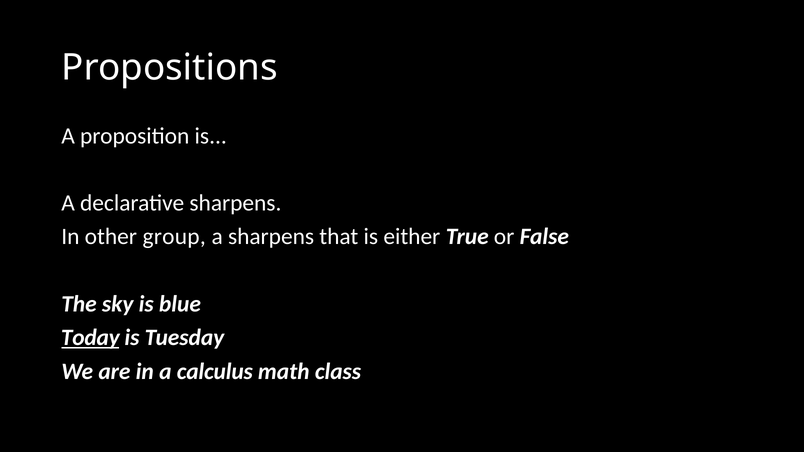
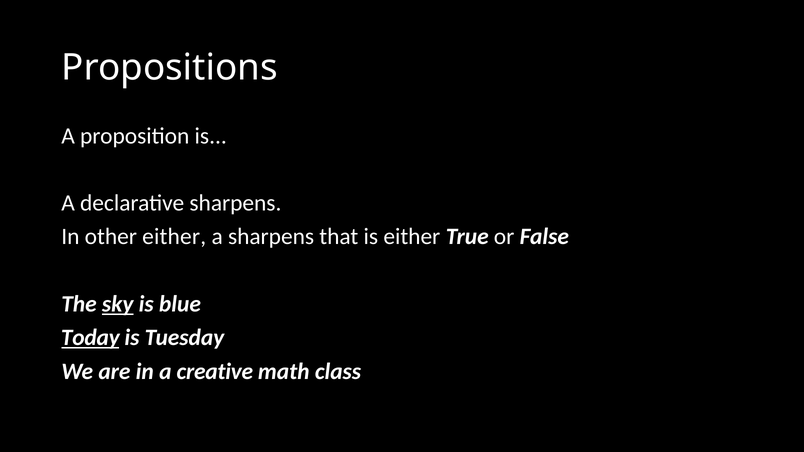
other group: group -> either (174, 237)
sky underline: none -> present (118, 304)
calculus: calculus -> creative (215, 371)
